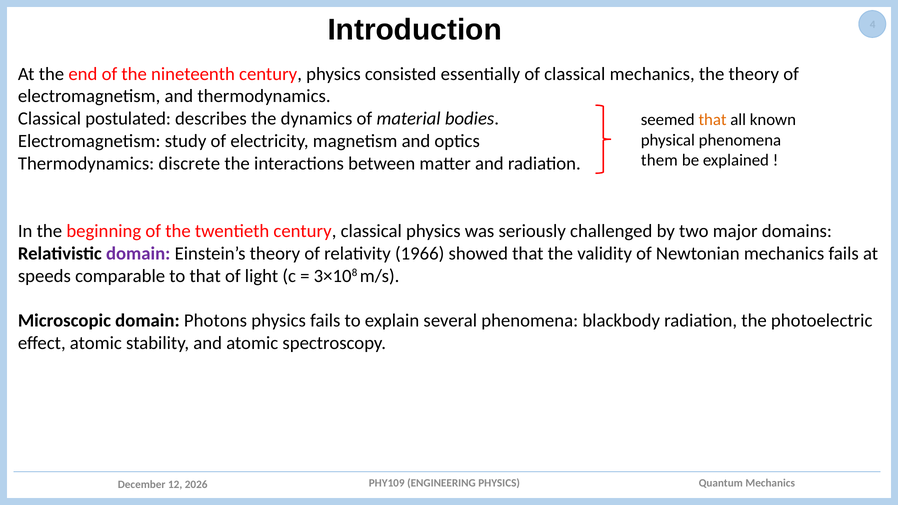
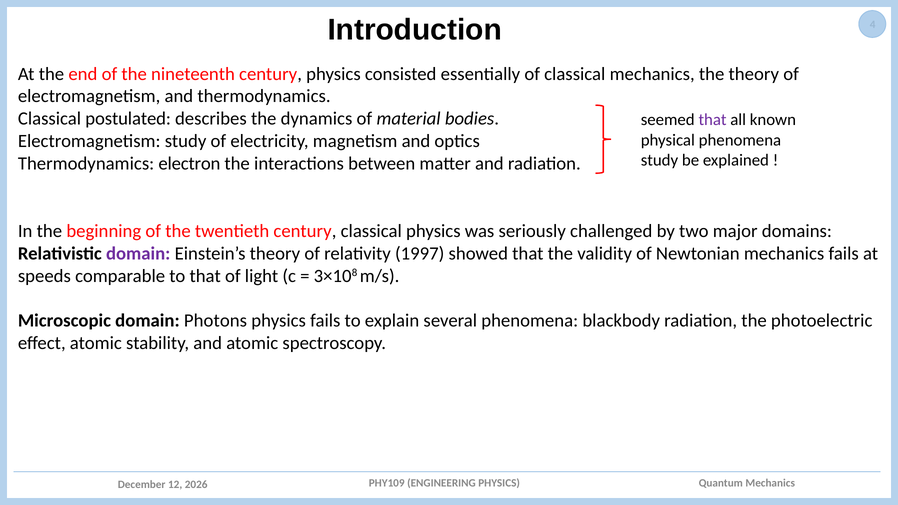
that colour: orange -> purple (713, 120)
them: them -> study (659, 160)
discrete: discrete -> electron (189, 164)
1966: 1966 -> 1997 (420, 254)
